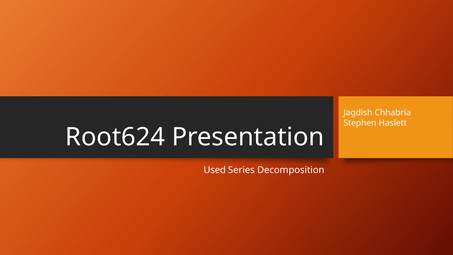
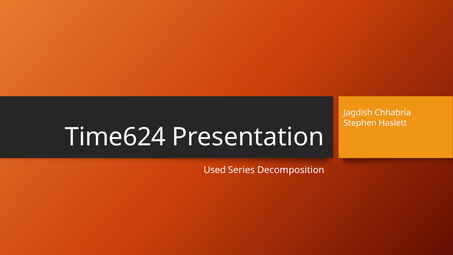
Root624: Root624 -> Time624 (115, 137)
